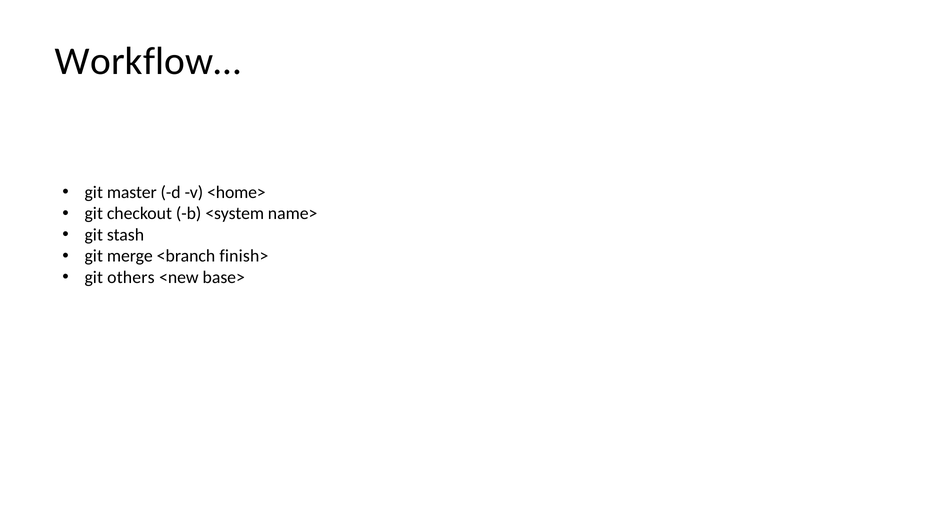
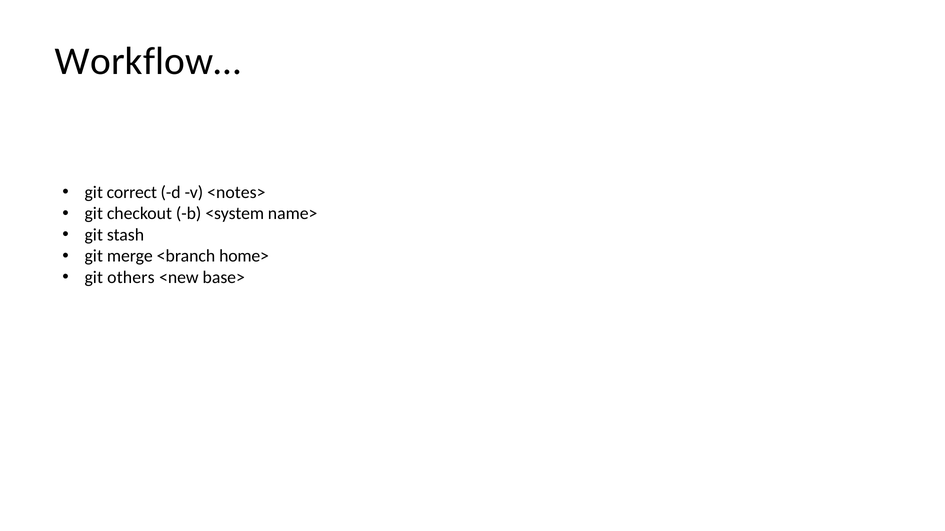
master: master -> correct (132, 193)
<home>: <home> -> <notes> (236, 193)
finish>: finish> -> home> (244, 256)
